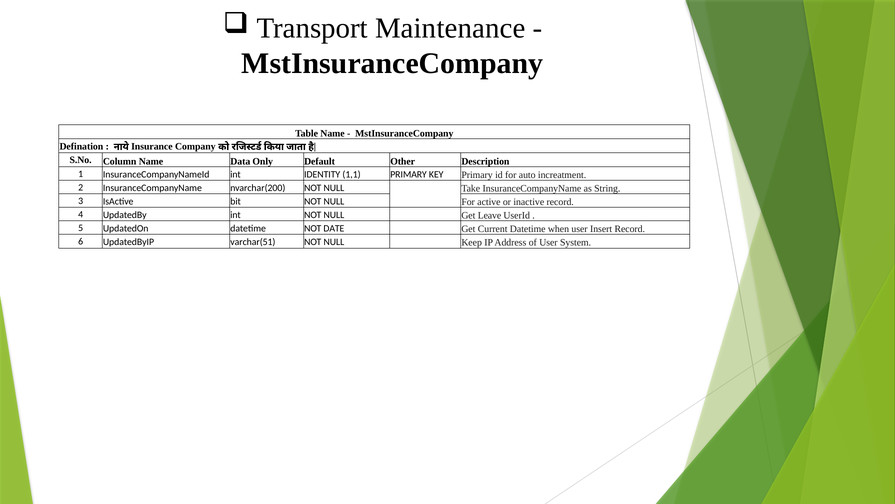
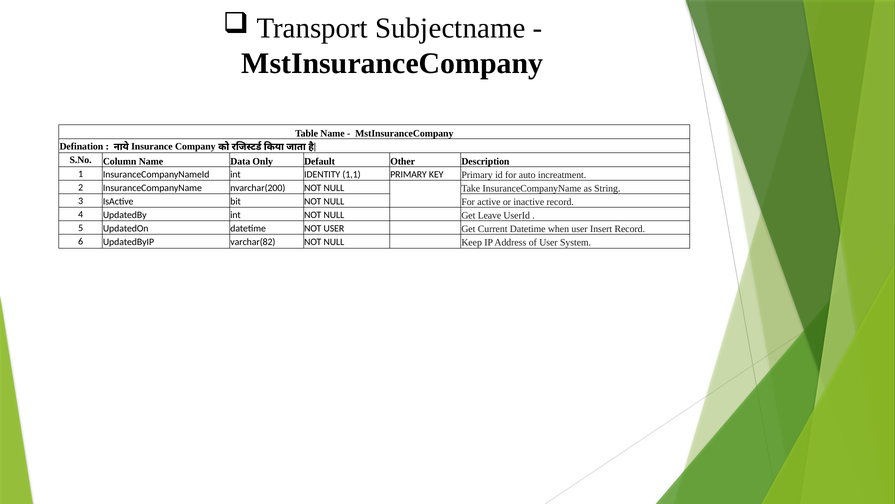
Maintenance: Maintenance -> Subjectname (450, 28)
NOT DATE: DATE -> USER (334, 228)
varchar(51: varchar(51 -> varchar(82 (253, 242)
